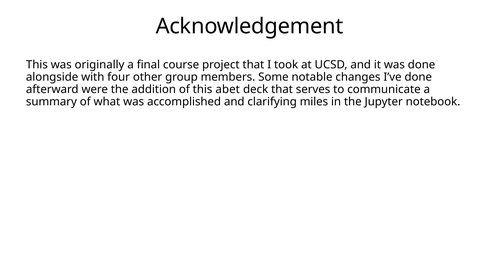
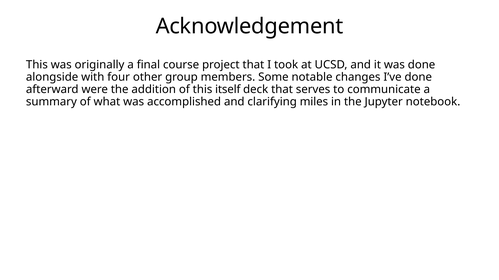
abet: abet -> itself (228, 89)
